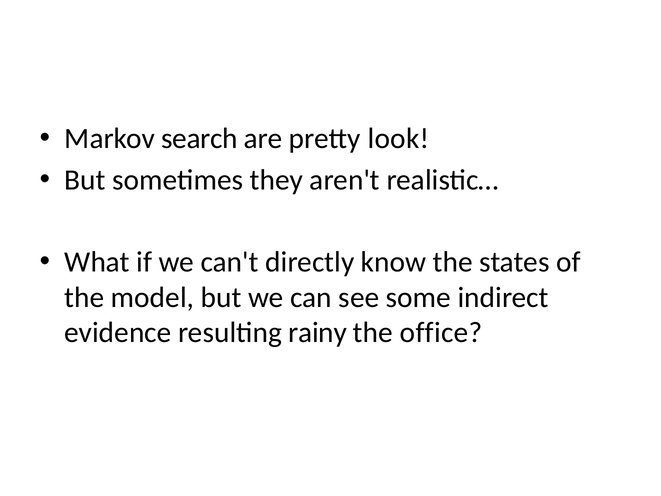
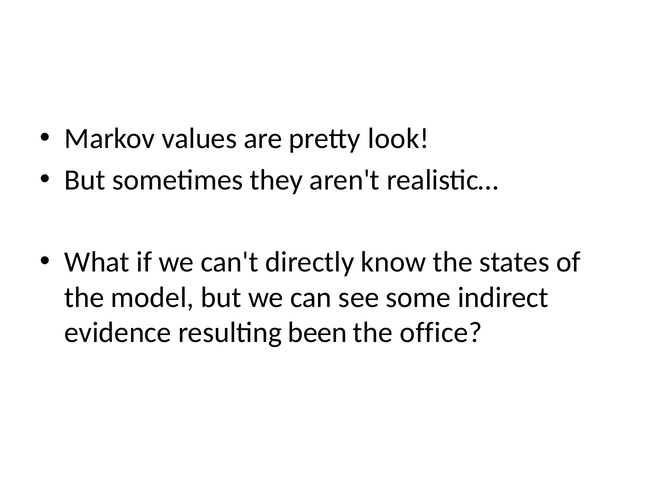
search: search -> values (199, 139)
rainy: rainy -> been (318, 333)
